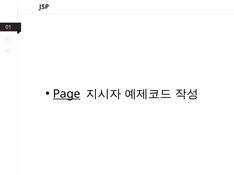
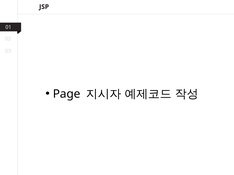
Page underline: present -> none (67, 94)
